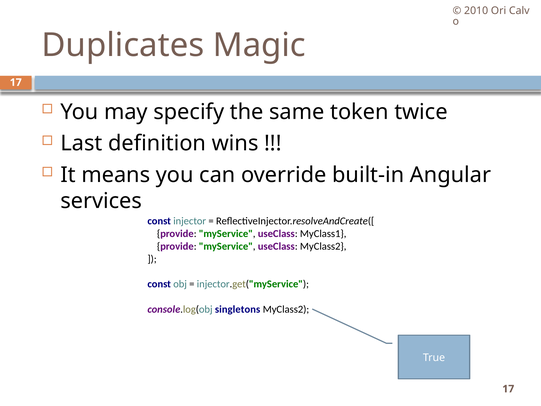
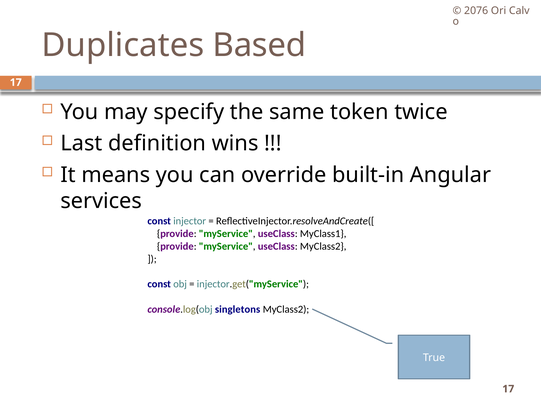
2010: 2010 -> 2076 (476, 11)
Magic: Magic -> Based (259, 45)
